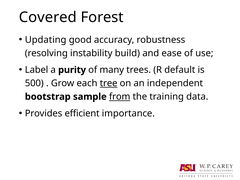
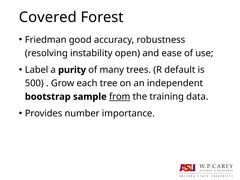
Updating: Updating -> Friedman (46, 40)
build: build -> open (127, 53)
tree underline: present -> none (109, 83)
efficient: efficient -> number (82, 113)
